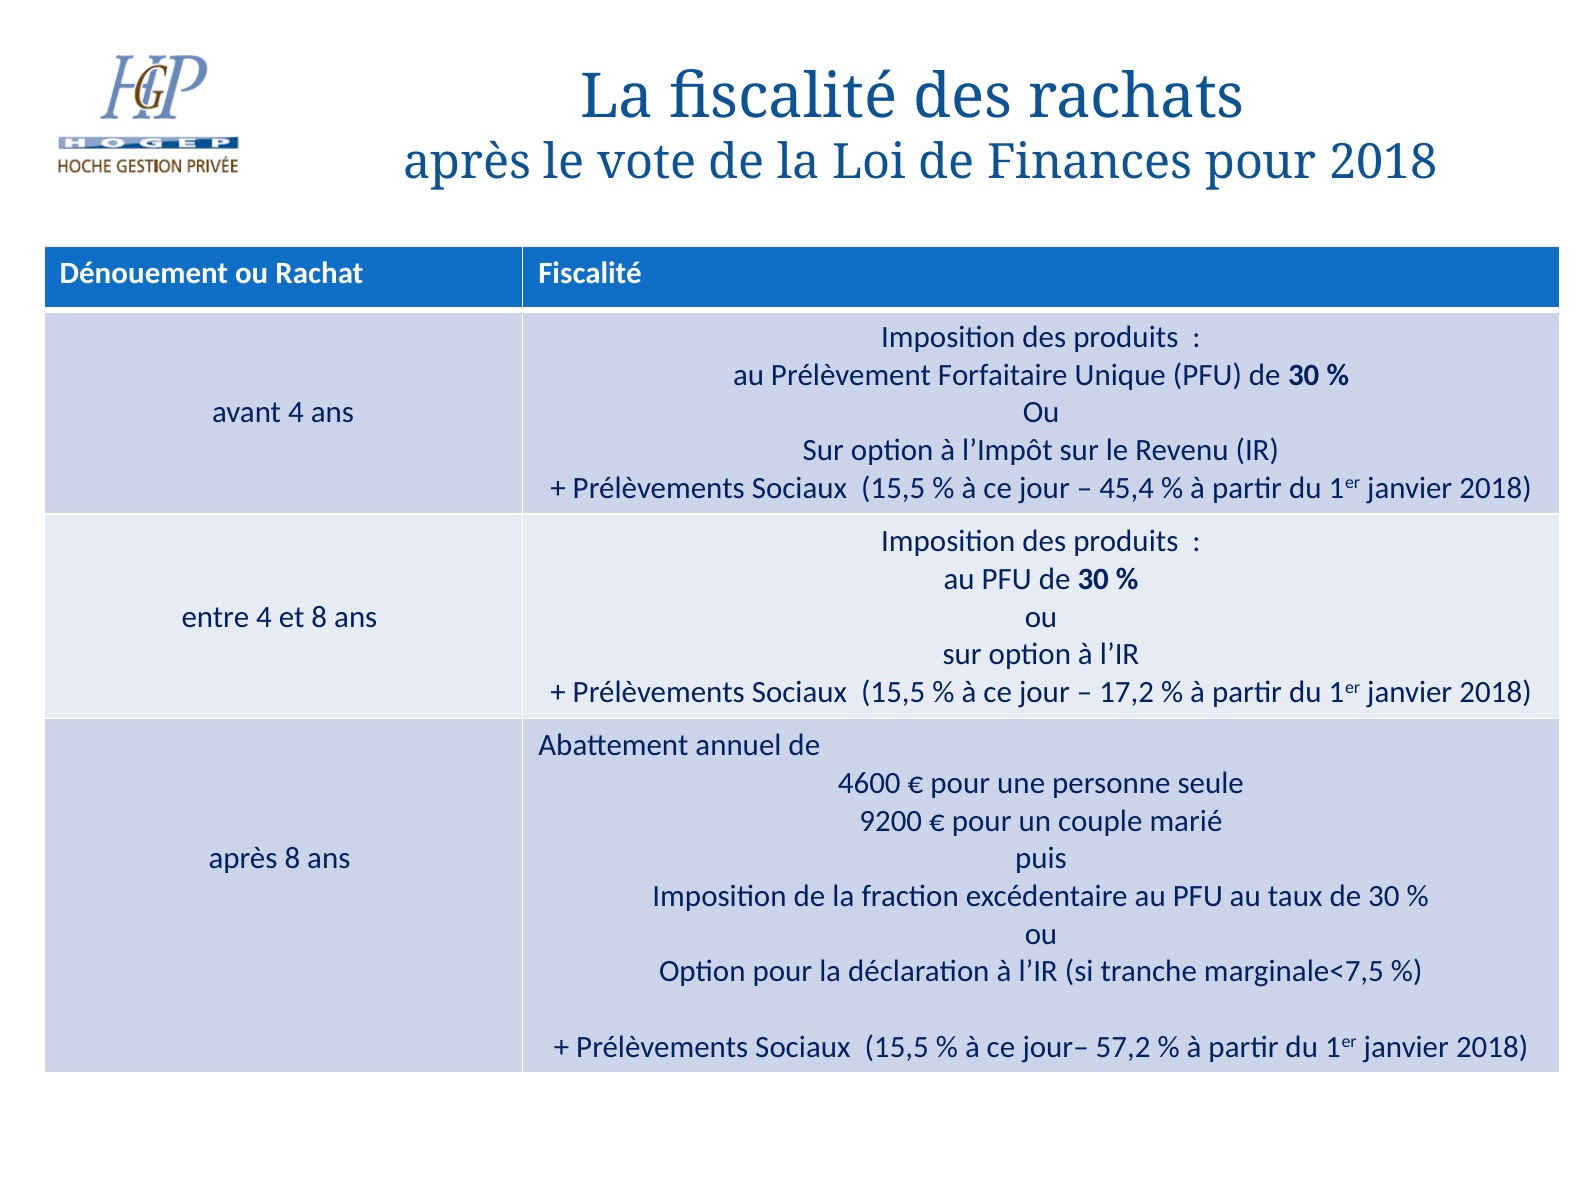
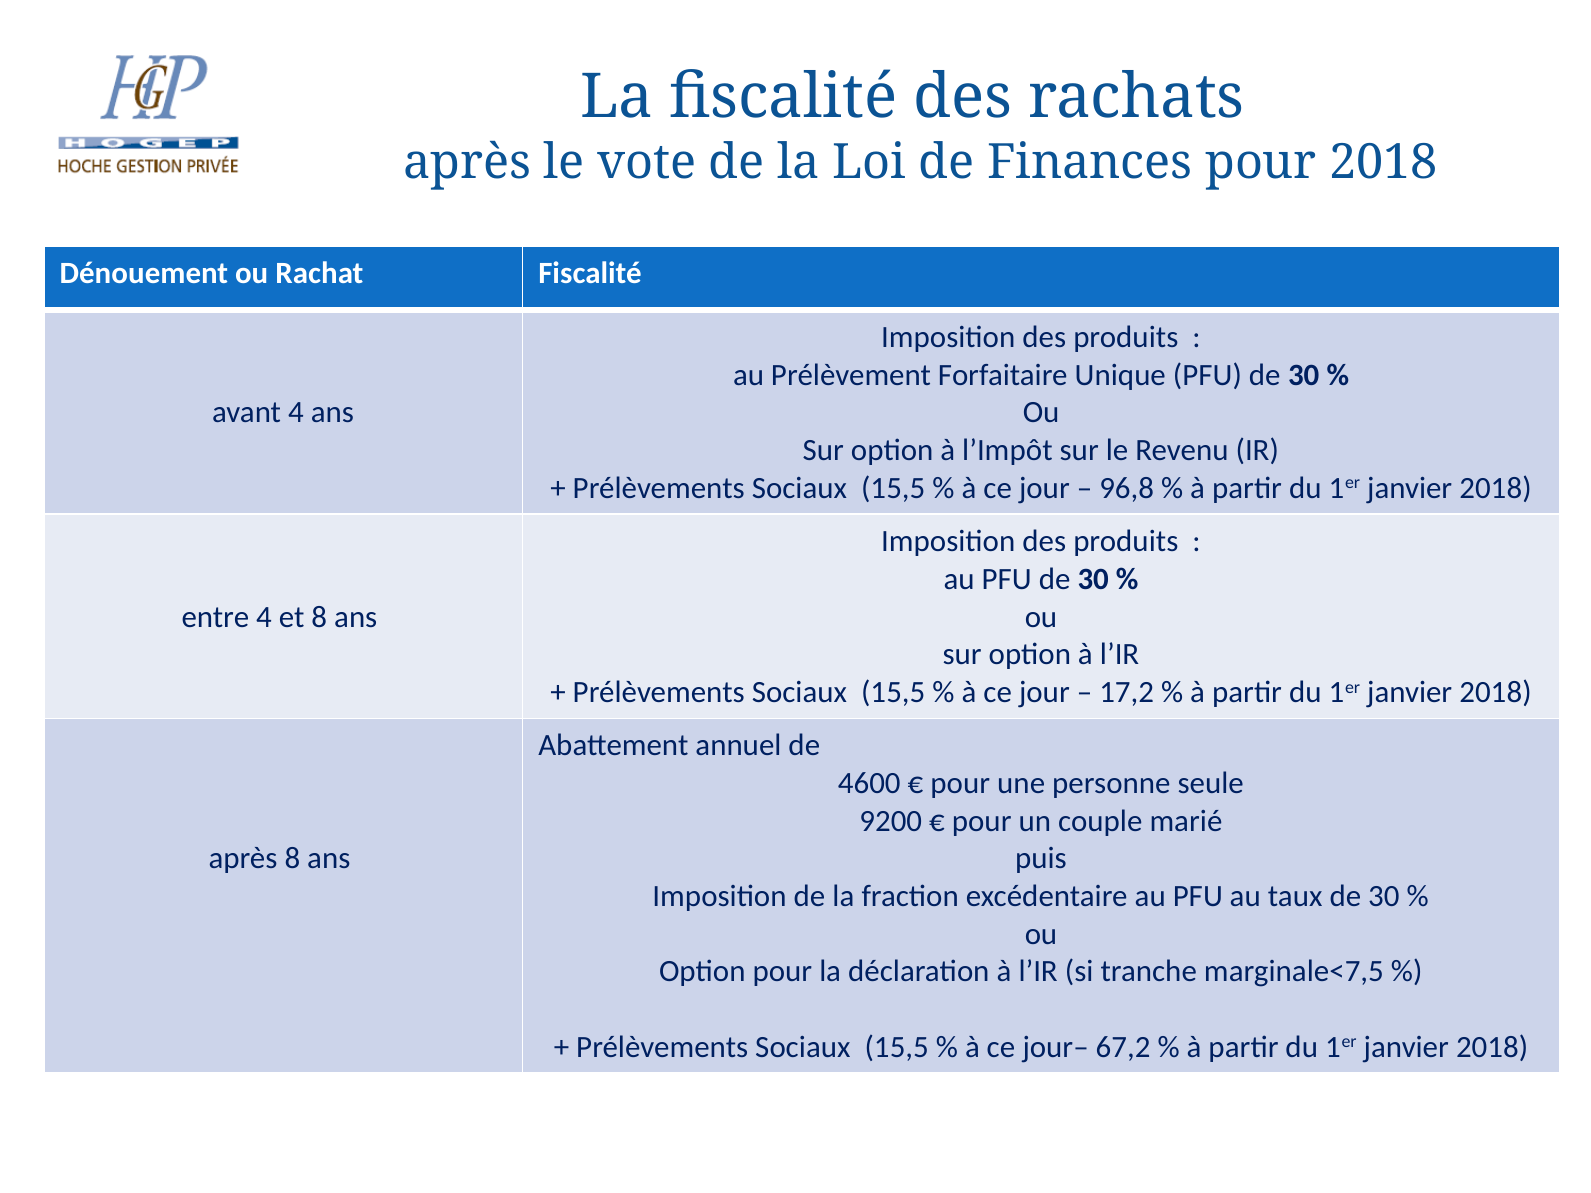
45,4: 45,4 -> 96,8 (1127, 488)
57,2: 57,2 -> 67,2 (1123, 1047)
